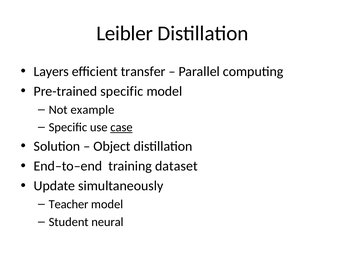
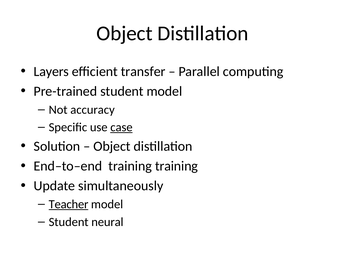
Leibler: Leibler -> Object (125, 33)
Pre-trained specific: specific -> student (122, 91)
example: example -> accuracy (93, 110)
training dataset: dataset -> training (177, 166)
Teacher underline: none -> present (69, 204)
